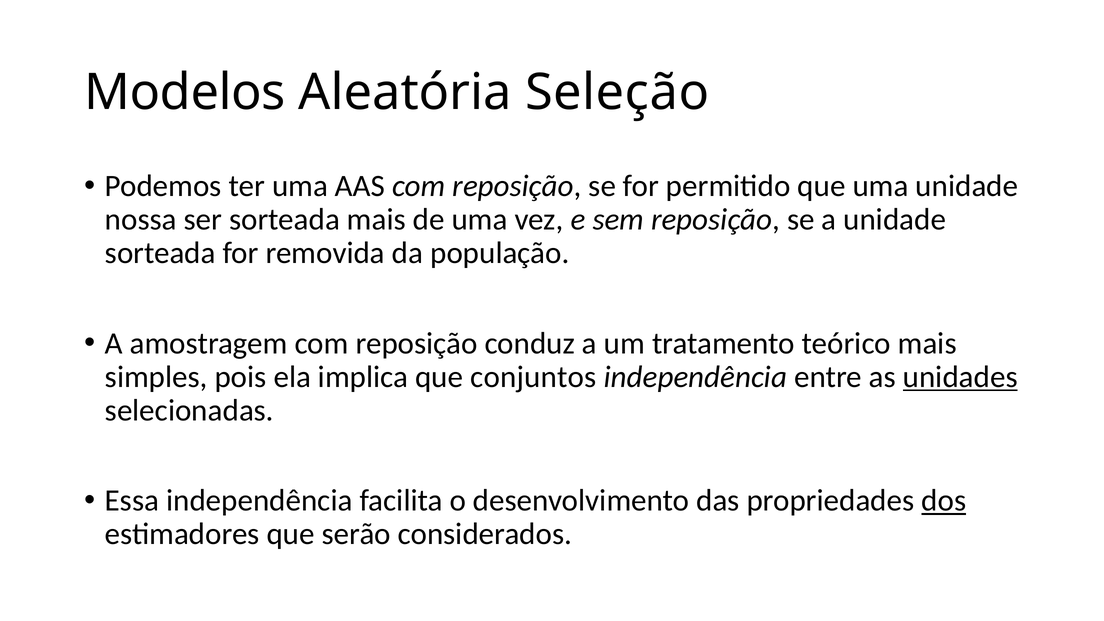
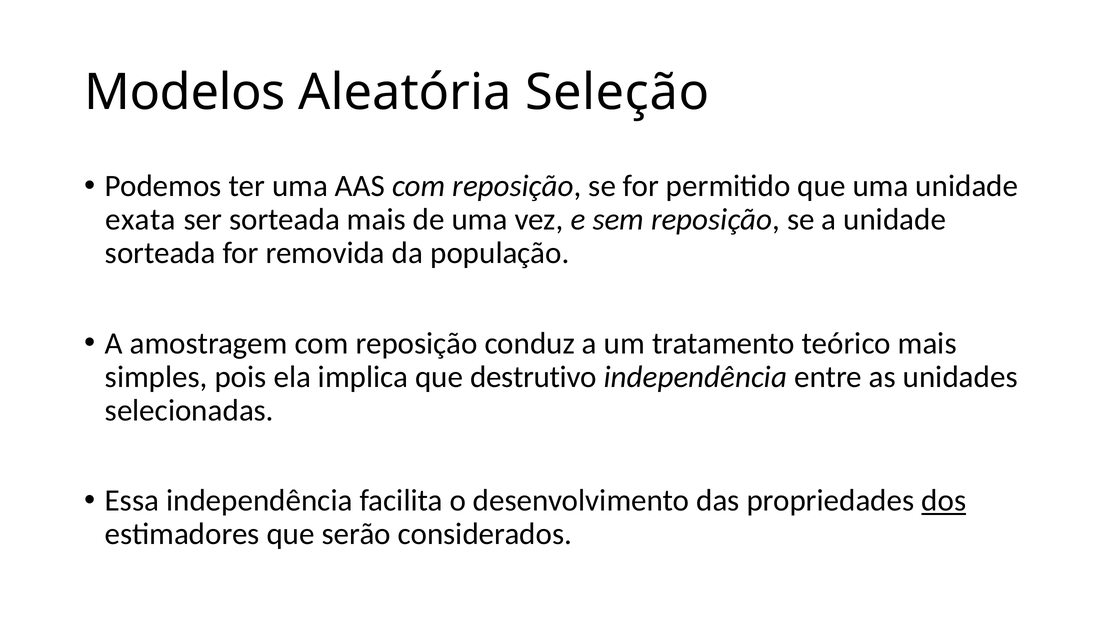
nossa: nossa -> exata (141, 220)
conjuntos: conjuntos -> destrutivo (534, 377)
unidades underline: present -> none (960, 377)
